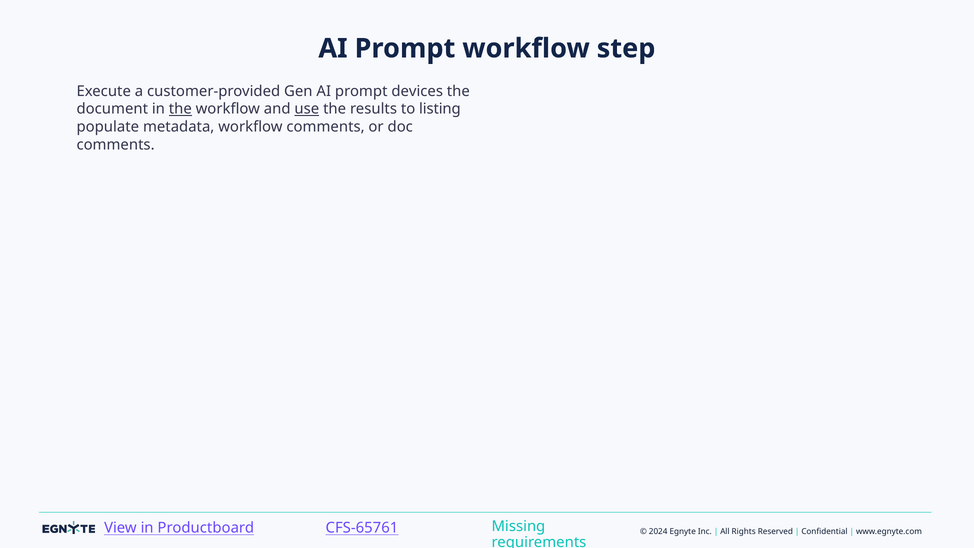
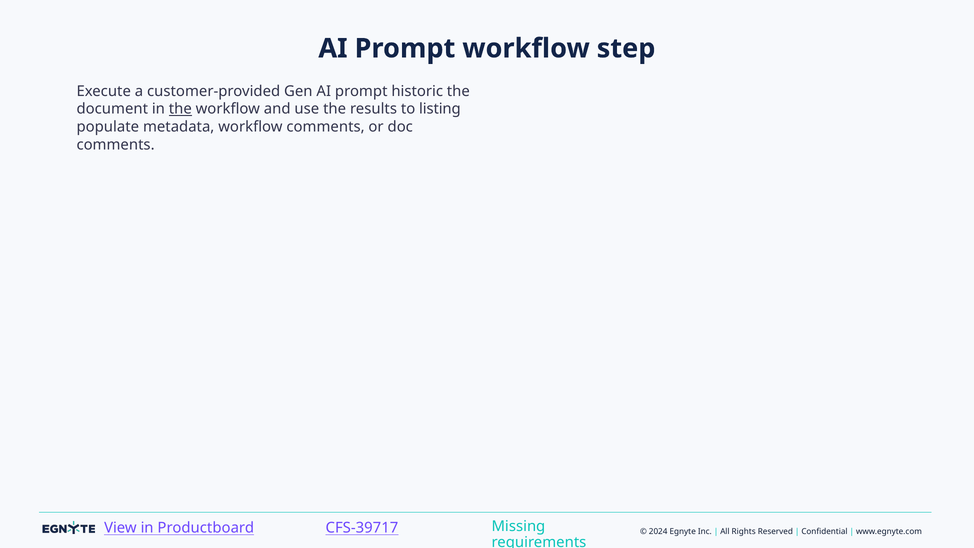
devices: devices -> historic (417, 91)
use underline: present -> none (307, 109)
CFS-65761: CFS-65761 -> CFS-39717 (362, 528)
